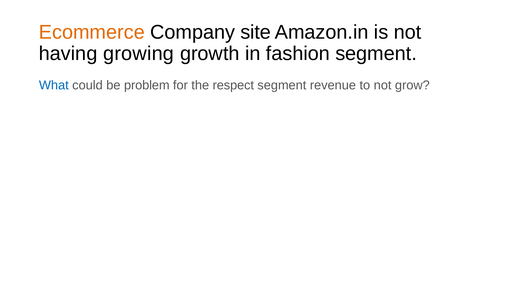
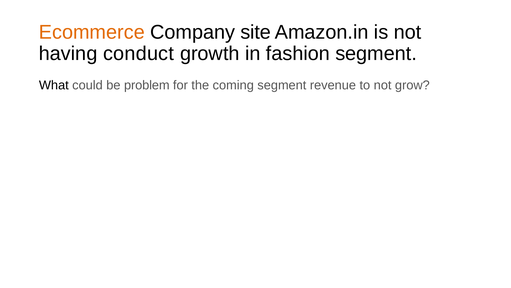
growing: growing -> conduct (139, 54)
What colour: blue -> black (54, 85)
respect: respect -> coming (233, 85)
